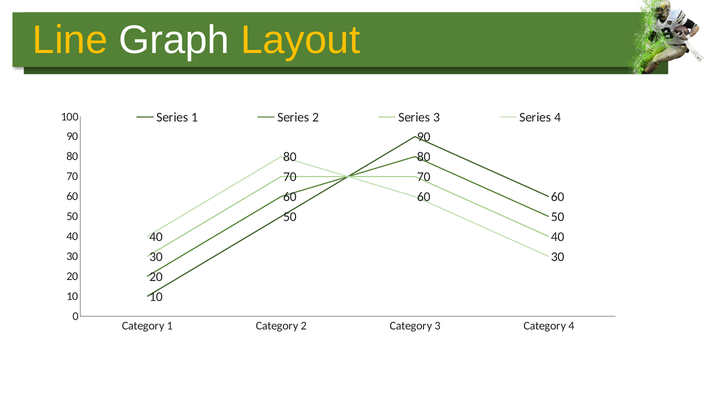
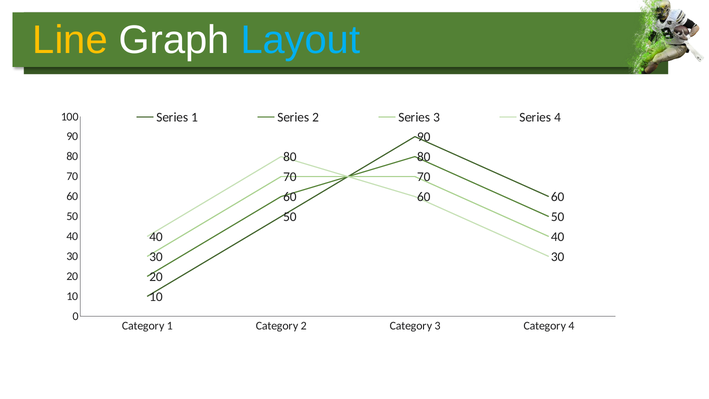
Layout colour: yellow -> light blue (300, 40)
